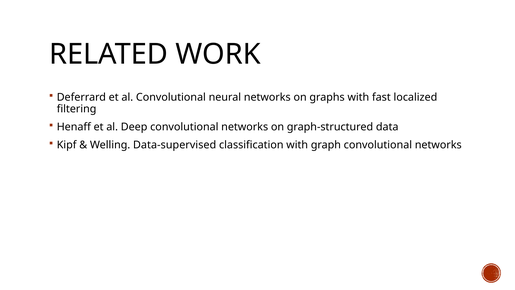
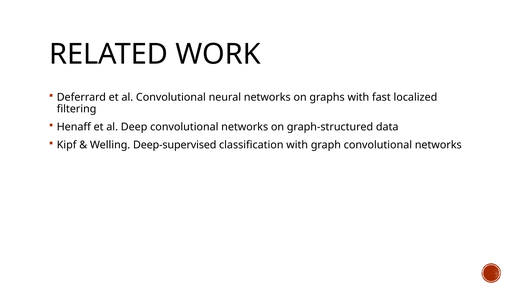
Data-supervised: Data-supervised -> Deep-supervised (175, 145)
